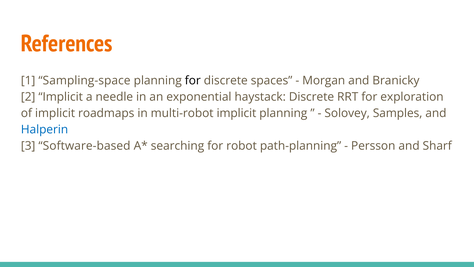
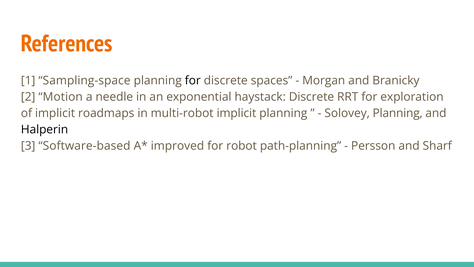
2 Implicit: Implicit -> Motion (61, 97)
Solovey Samples: Samples -> Planning (398, 113)
Halperin colour: blue -> black (45, 130)
searching: searching -> improved (177, 146)
